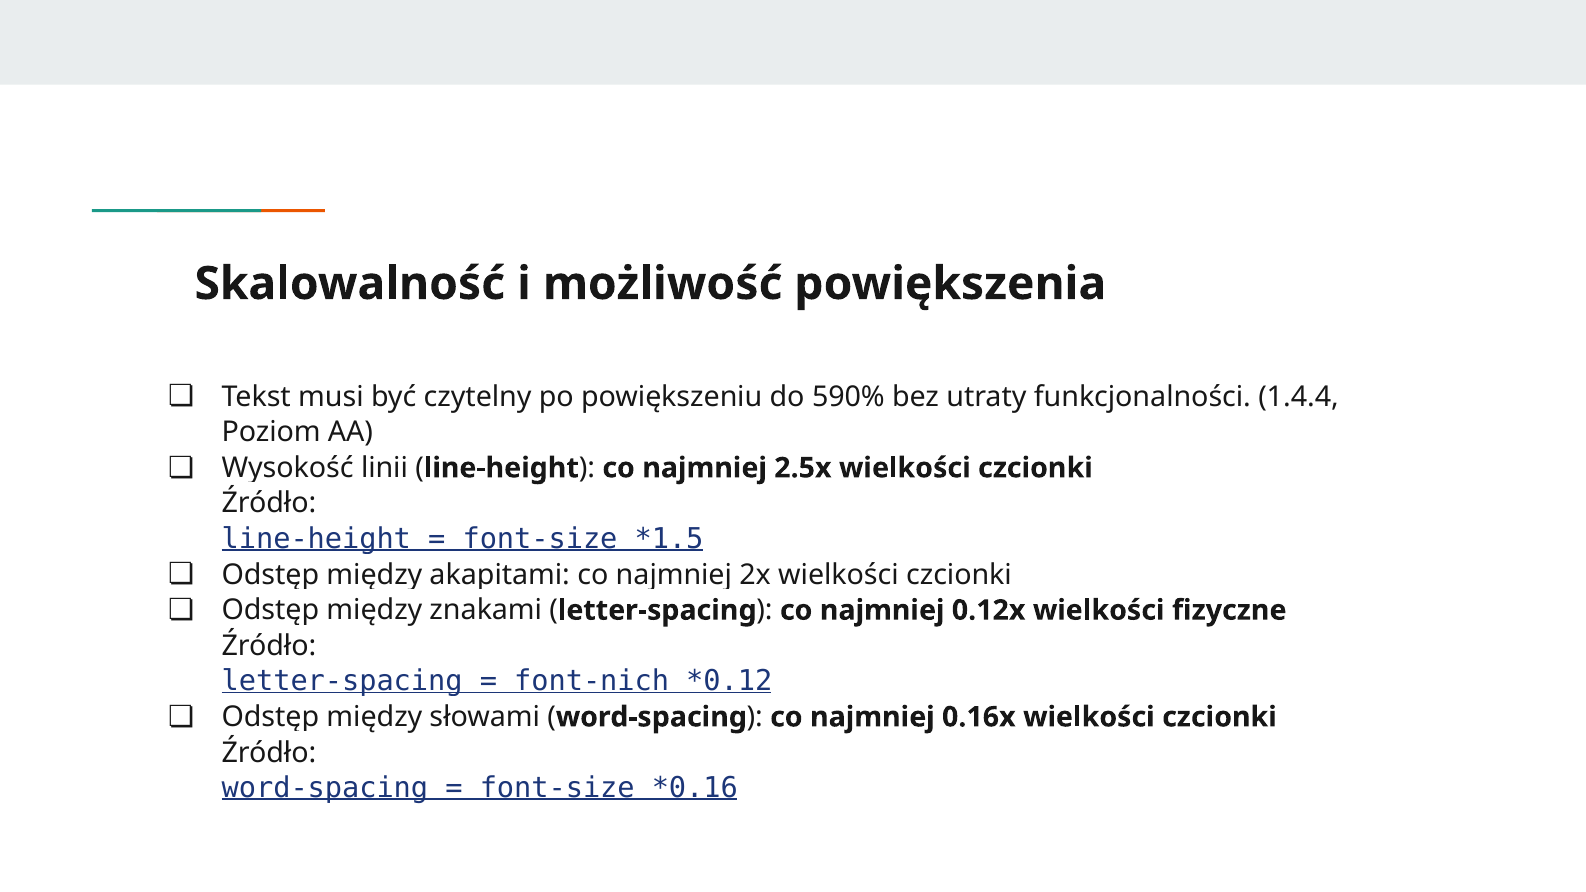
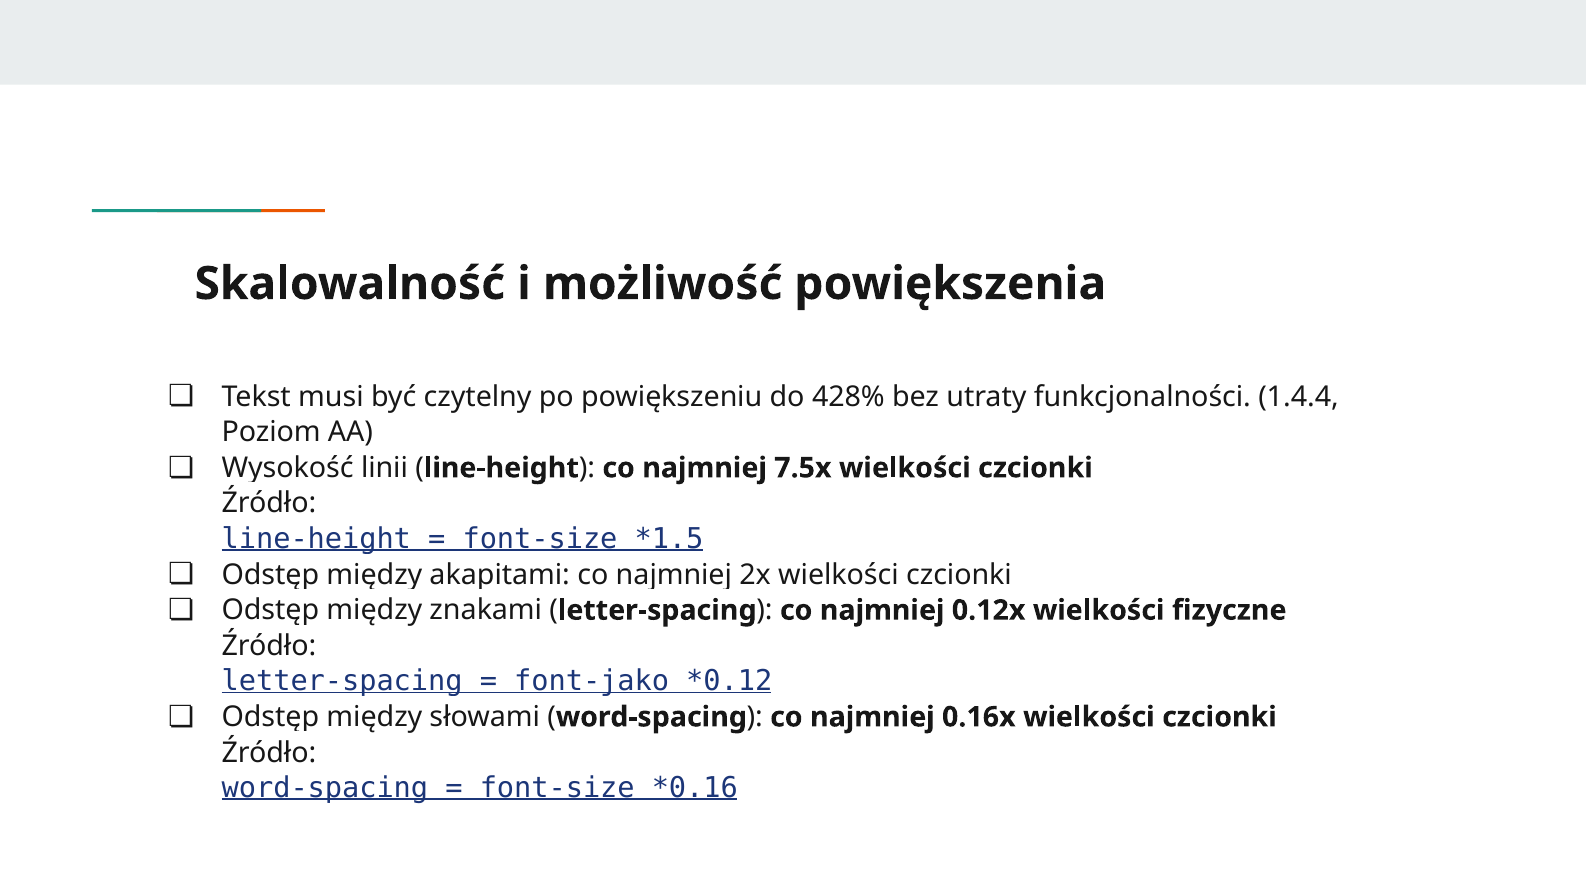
590%: 590% -> 428% (848, 397)
2.5x: 2.5x -> 7.5x (803, 468)
font-nich: font-nich -> font-jako (592, 682)
